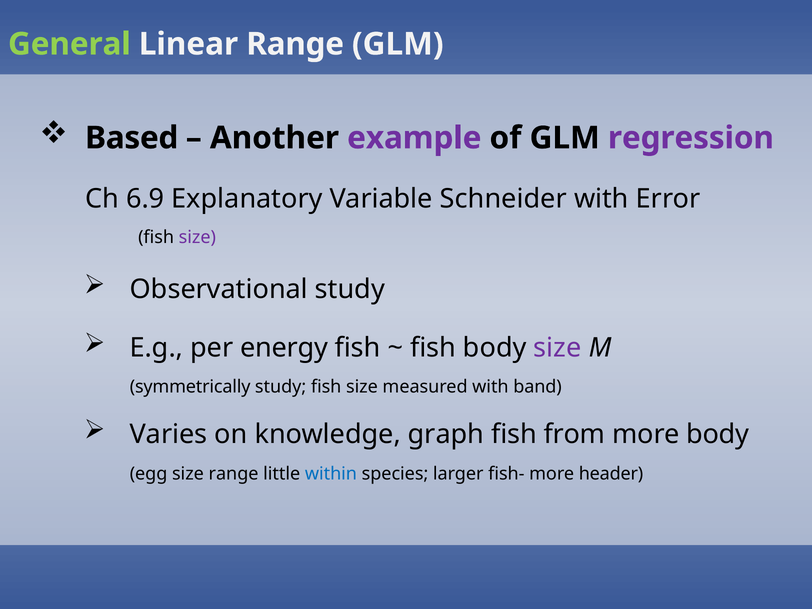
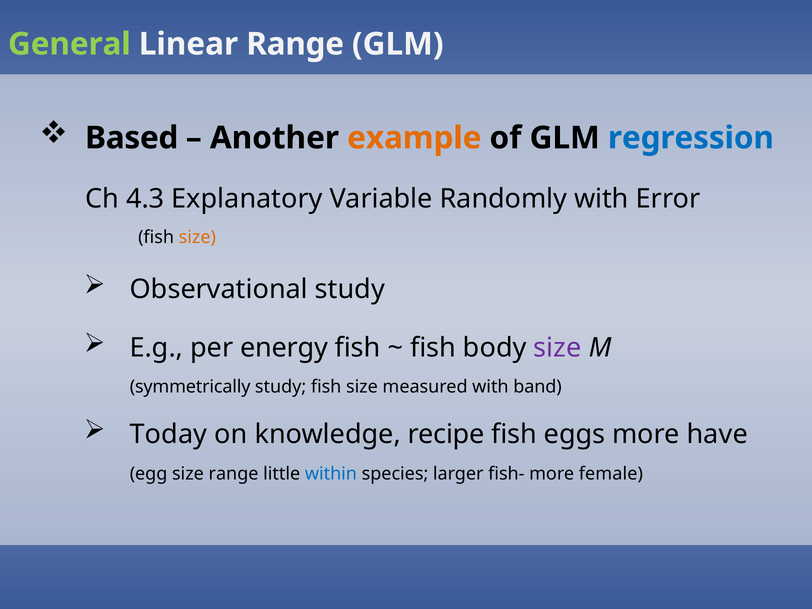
example colour: purple -> orange (414, 138)
regression colour: purple -> blue (691, 138)
6.9: 6.9 -> 4.3 (145, 199)
Schneider: Schneider -> Randomly (503, 199)
size colour: purple -> orange (197, 237)
Varies: Varies -> Today (169, 434)
graph: graph -> recipe (446, 434)
from: from -> eggs (575, 434)
more body: body -> have (717, 434)
header: header -> female (611, 474)
